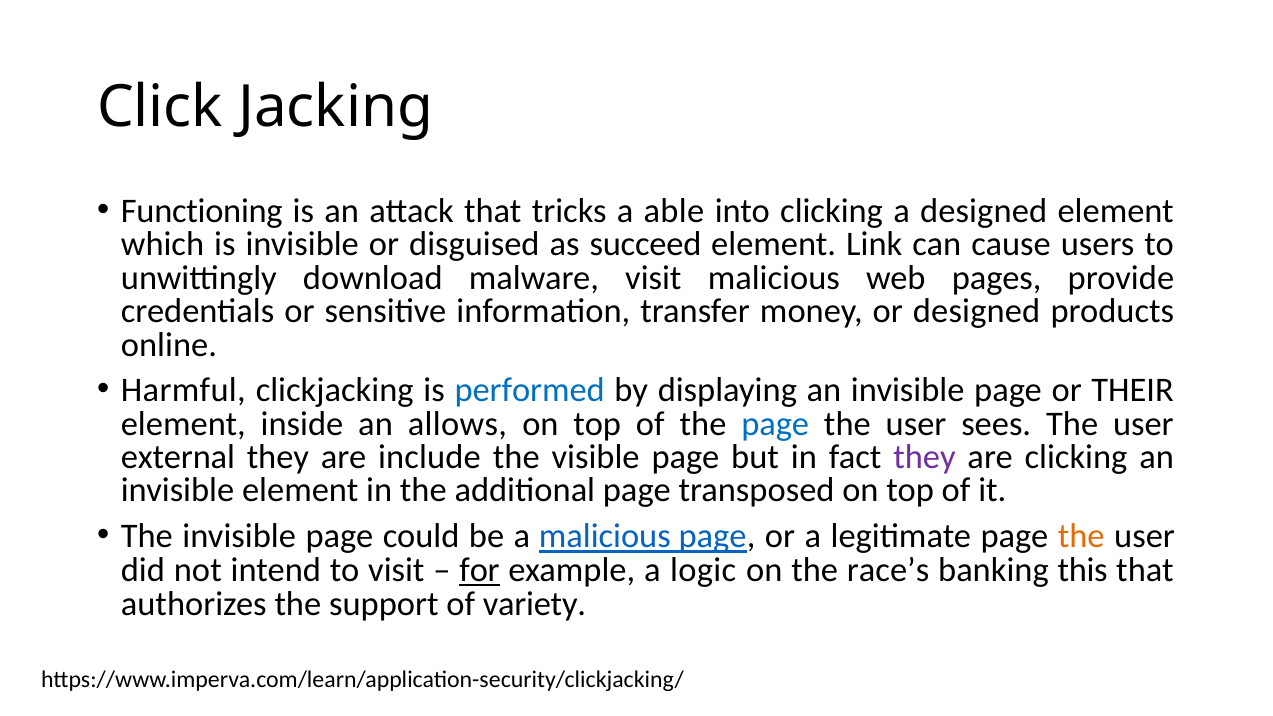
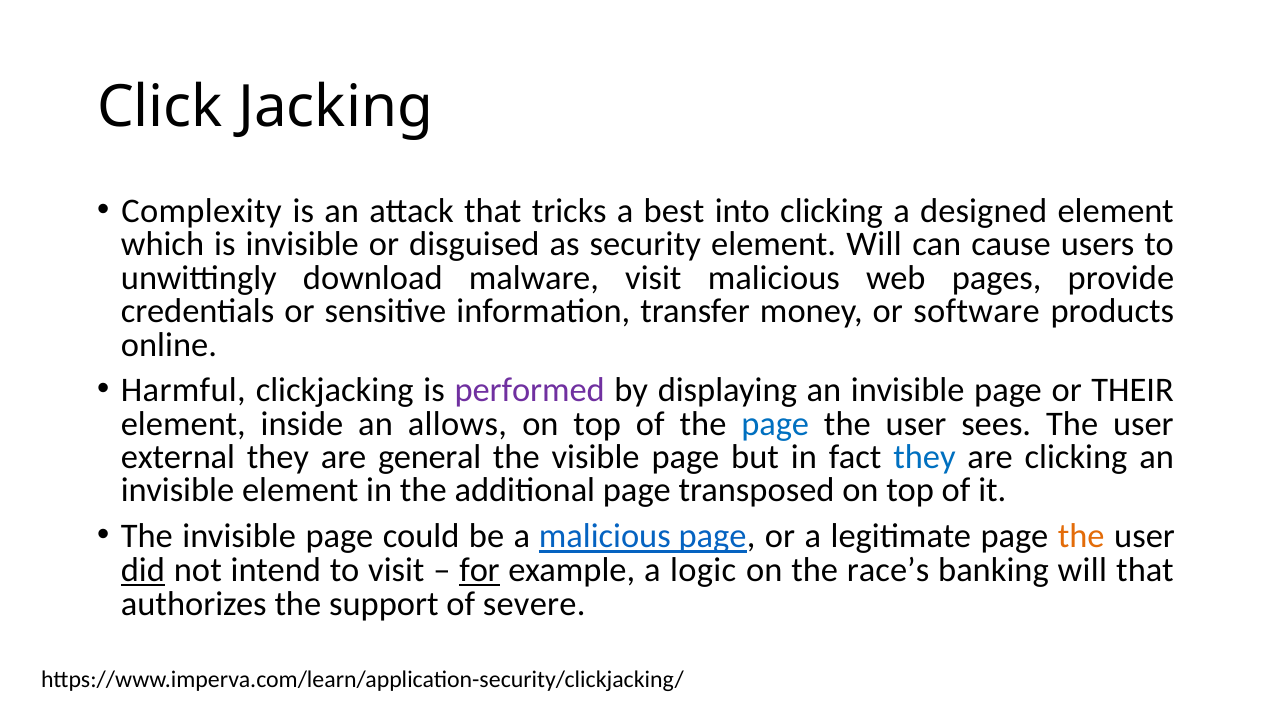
Functioning: Functioning -> Complexity (201, 211)
able: able -> best (674, 211)
succeed: succeed -> security (645, 244)
element Link: Link -> Will (874, 244)
or designed: designed -> software (977, 311)
performed colour: blue -> purple (530, 390)
include: include -> general (430, 457)
they colour: purple -> blue (924, 457)
did underline: none -> present (143, 570)
banking this: this -> will (1082, 570)
variety: variety -> severe (534, 604)
